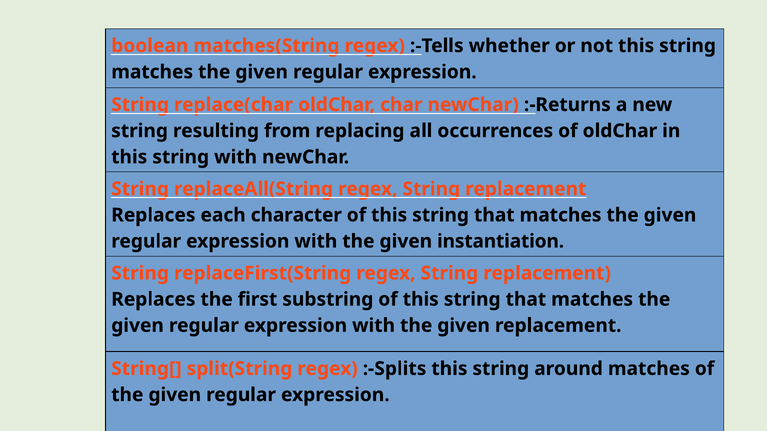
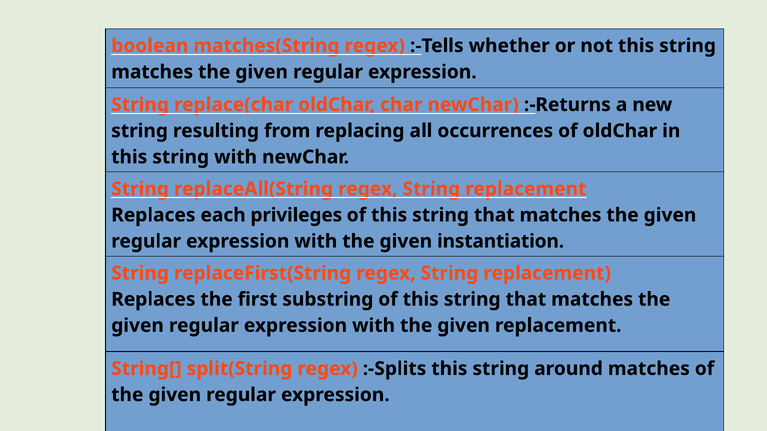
character: character -> privileges (296, 215)
